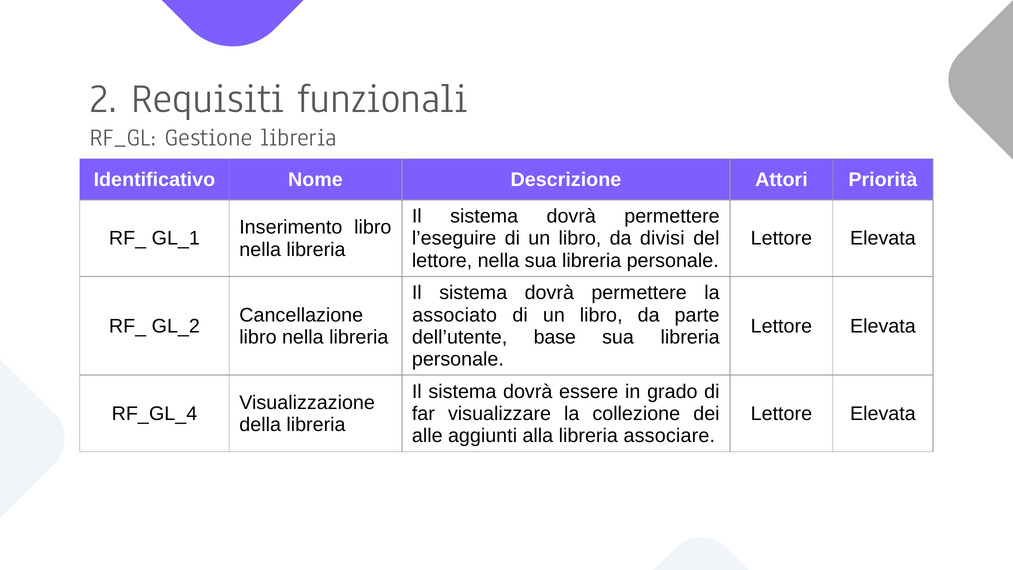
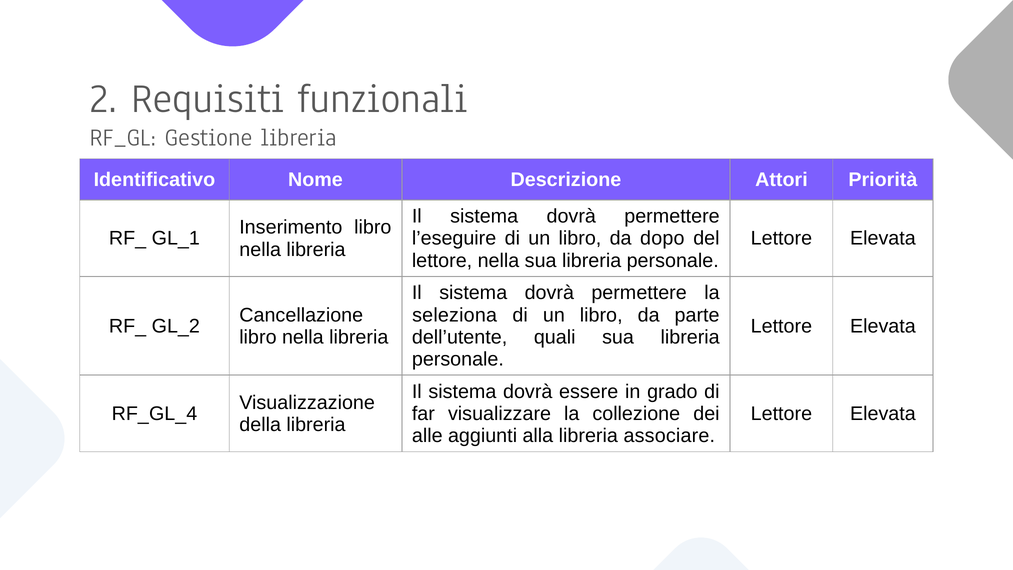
divisi: divisi -> dopo (662, 238)
associato: associato -> seleziona (455, 315)
base: base -> quali (555, 337)
